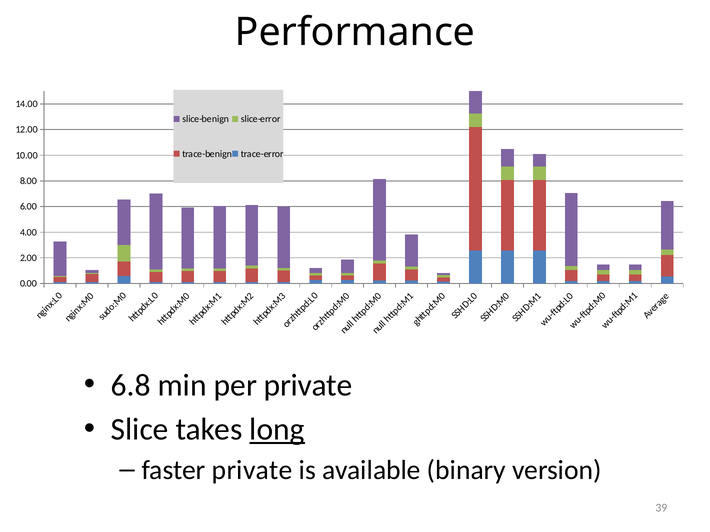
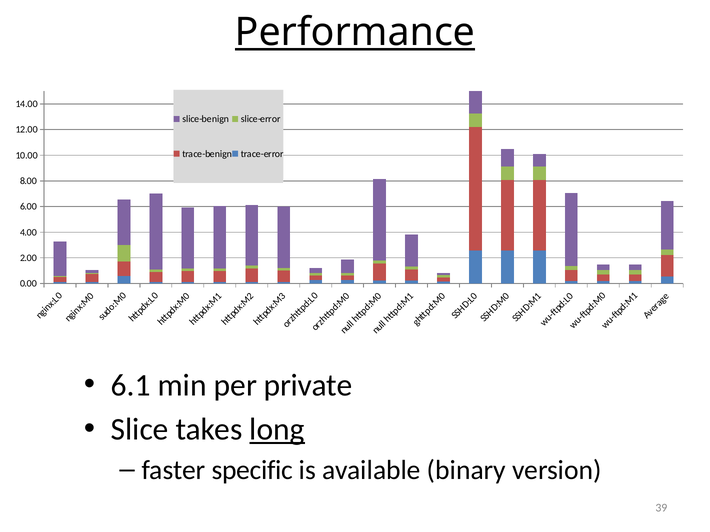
Performance underline: none -> present (355, 32)
6.8: 6.8 -> 6.1 (131, 386)
faster private: private -> specific (252, 471)
